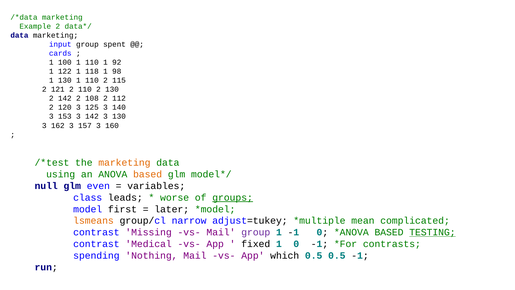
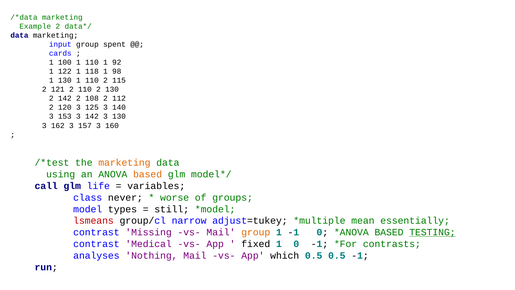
null: null -> call (46, 186)
even: even -> life (98, 186)
leads: leads -> never (125, 197)
groups underline: present -> none (233, 197)
first: first -> types (122, 209)
later: later -> still (172, 209)
lsmeans colour: orange -> red (94, 221)
complicated: complicated -> essentially (415, 221)
group colour: purple -> orange (256, 232)
spending: spending -> analyses (96, 255)
